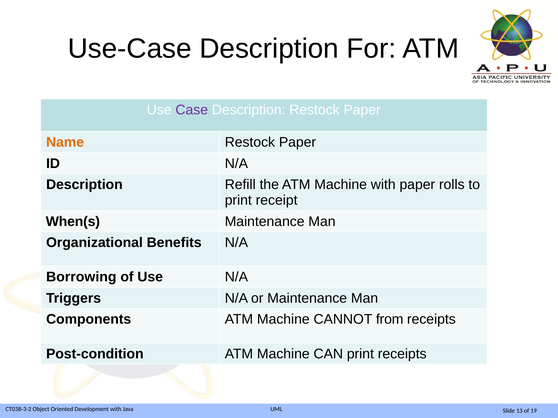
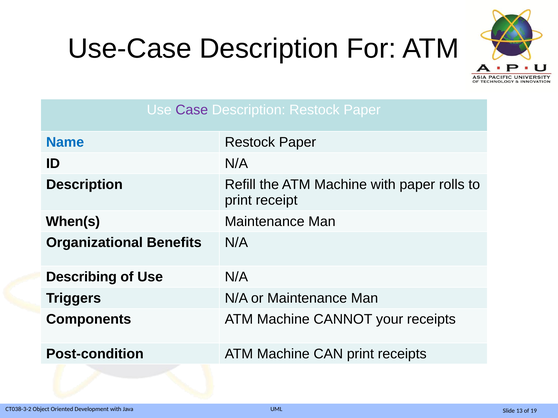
Name colour: orange -> blue (65, 142)
Borrowing: Borrowing -> Describing (81, 277)
from: from -> your (390, 320)
